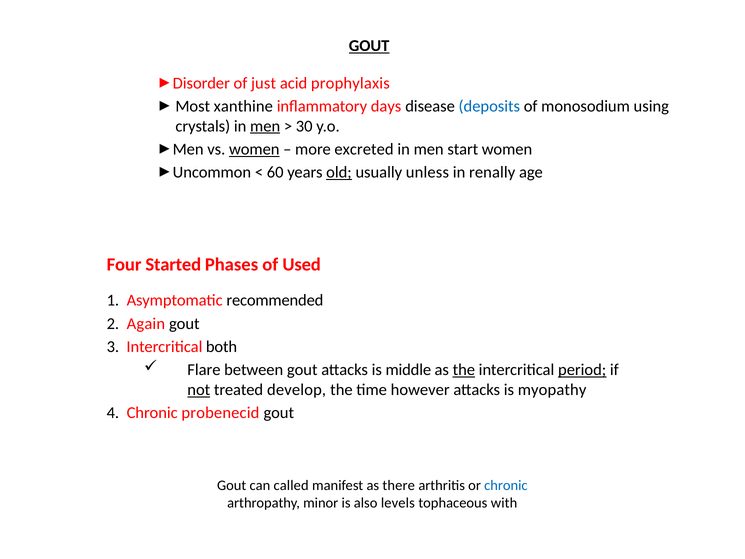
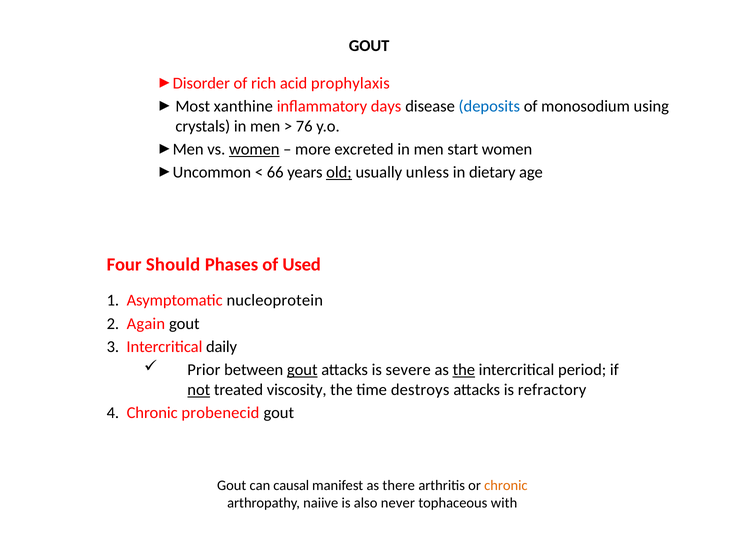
GOUT underline: present -> none (369, 46)
just: just -> rich (264, 83)
men underline: present -> none (265, 126)
30: 30 -> 76 (304, 126)
60: 60 -> 66 (275, 172)
renally: renally -> dietary (492, 172)
Started: Started -> Should (173, 264)
recommended: recommended -> nucleoprotein (275, 300)
both: both -> daily (222, 347)
Flare: Flare -> Prior (204, 370)
gout underline: none -> present (302, 370)
middle: middle -> severe (408, 370)
period underline: present -> none (582, 370)
develop: develop -> viscosity (297, 390)
however: however -> destroys (420, 390)
myopathy: myopathy -> refractory (552, 390)
called: called -> causal (291, 485)
chronic colour: blue -> orange (506, 485)
minor: minor -> naiive (321, 503)
levels: levels -> never (398, 503)
